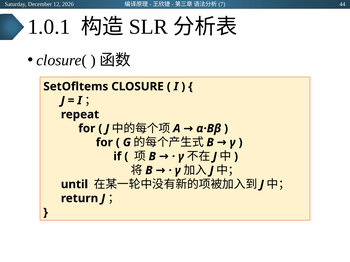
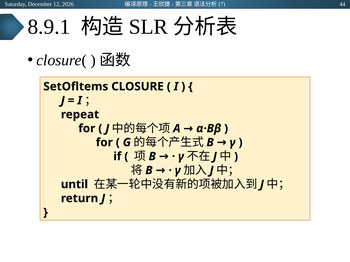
1.0.1: 1.0.1 -> 8.9.1 (49, 27)
